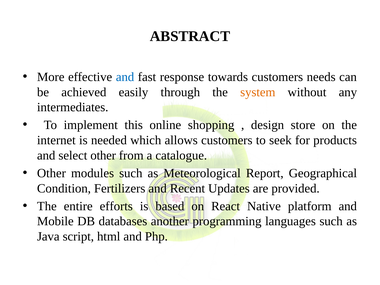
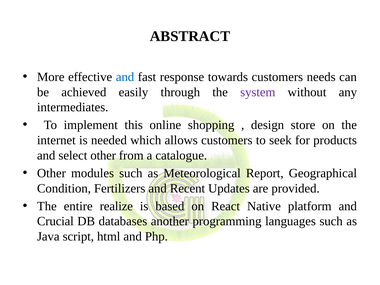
system colour: orange -> purple (258, 92)
efforts: efforts -> realize (116, 206)
Mobile: Mobile -> Crucial (55, 221)
